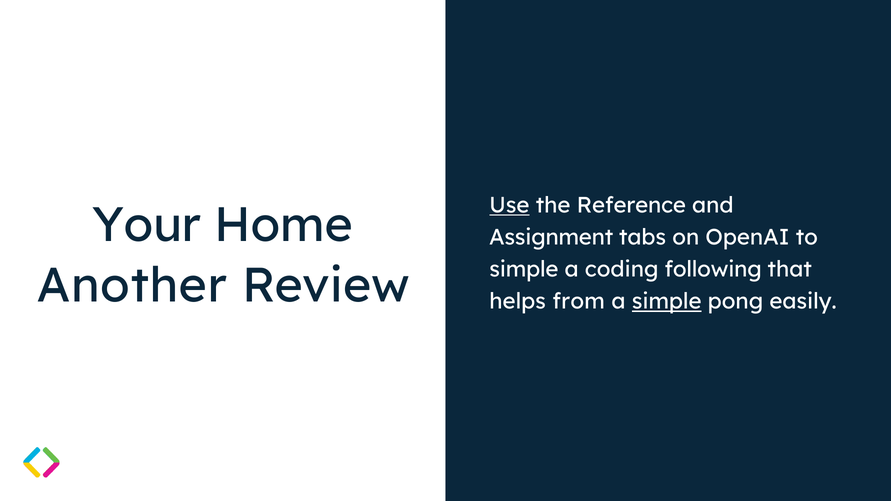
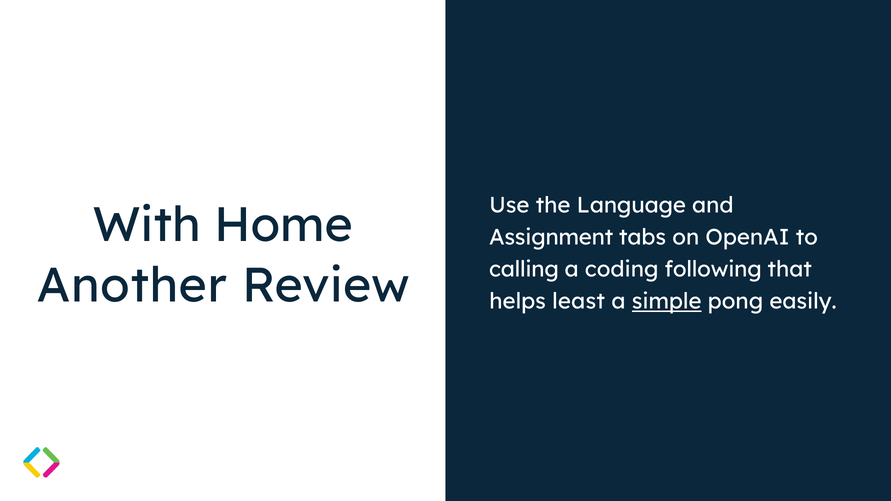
Use underline: present -> none (509, 205)
Reference: Reference -> Language (631, 205)
Your: Your -> With (147, 226)
simple: simple -> calling (524, 270)
from: from -> least (579, 302)
